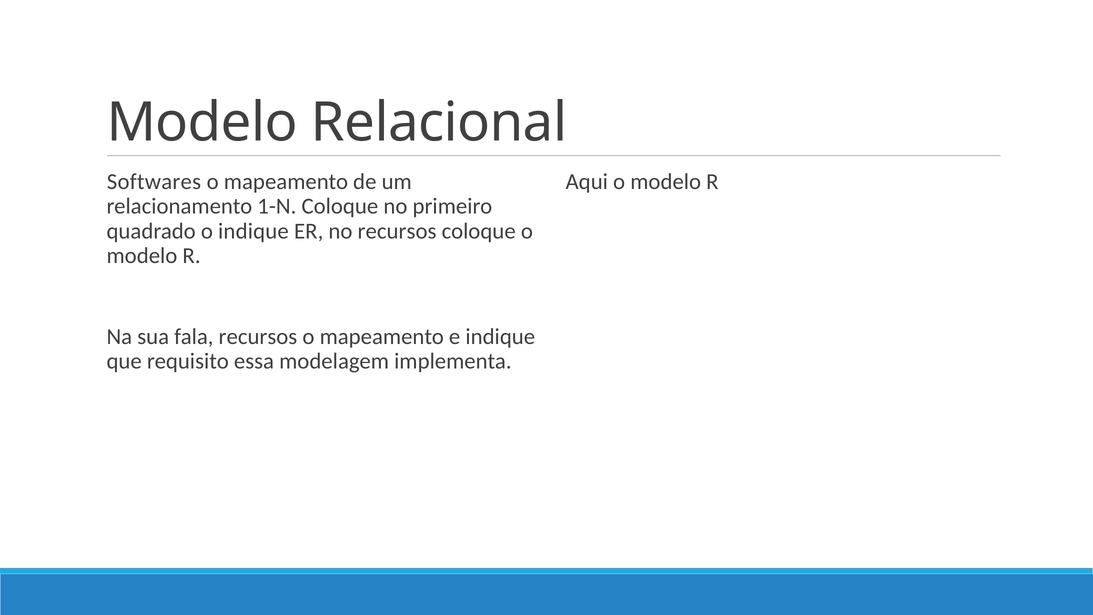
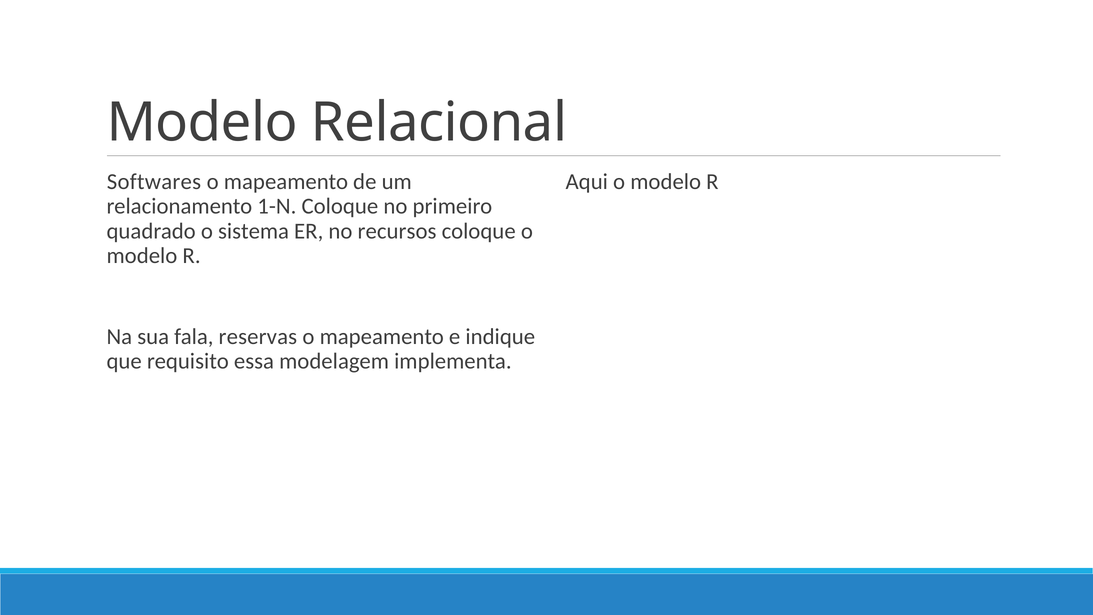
o indique: indique -> sistema (254, 231)
fala recursos: recursos -> reservas (258, 337)
